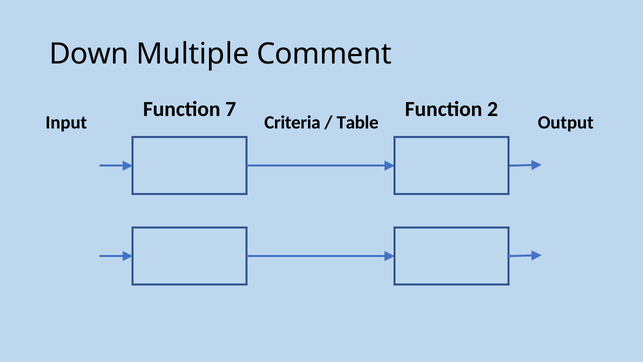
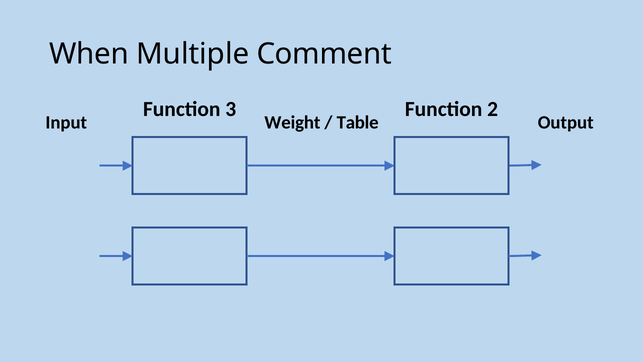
Down: Down -> When (89, 54)
7: 7 -> 3 (231, 109)
Criteria: Criteria -> Weight (292, 122)
